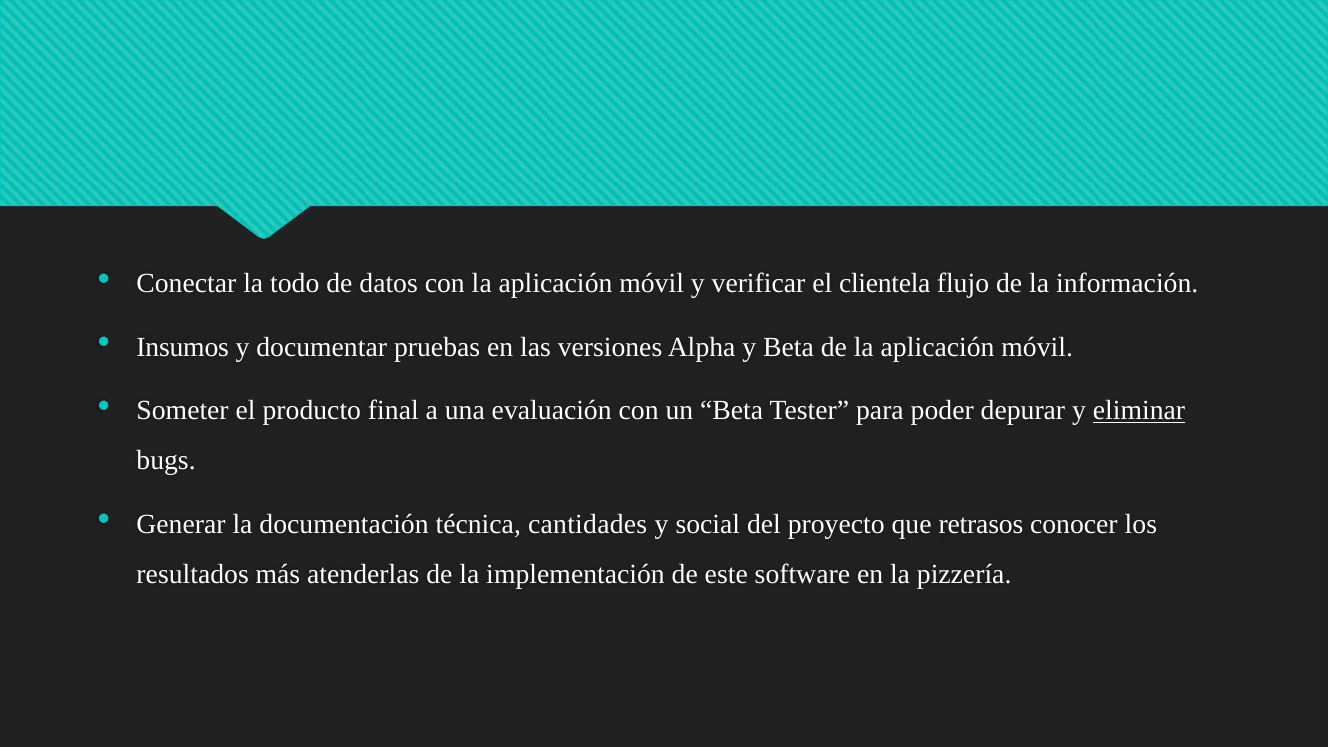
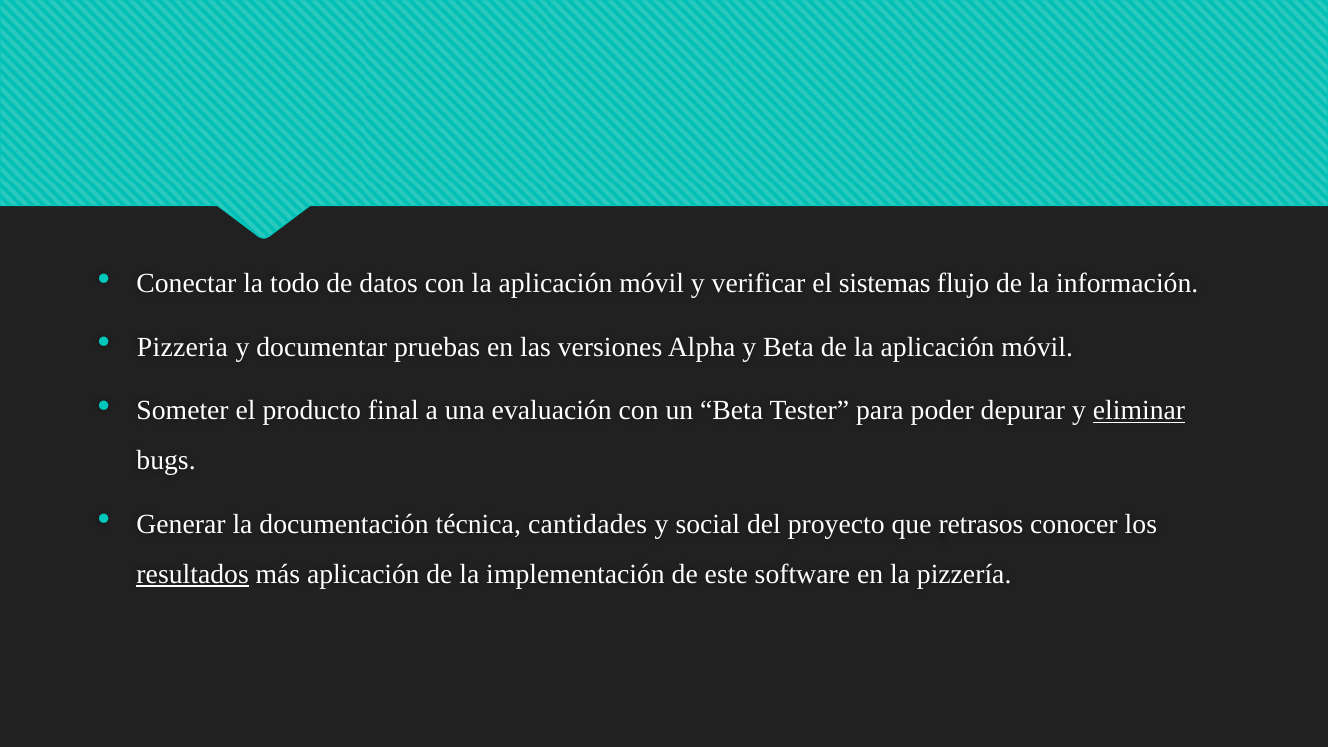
clientela: clientela -> sistemas (885, 283)
Insumos: Insumos -> Pizzeria (182, 347)
resultados underline: none -> present (193, 574)
más atenderlas: atenderlas -> aplicación (363, 574)
